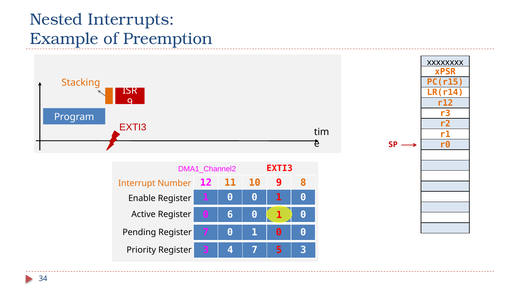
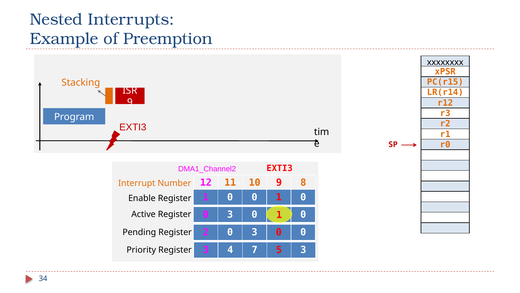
Register 0 6: 6 -> 3 (230, 214)
Register 7: 7 -> 2 (206, 232)
1: 1 -> 3 (254, 232)
